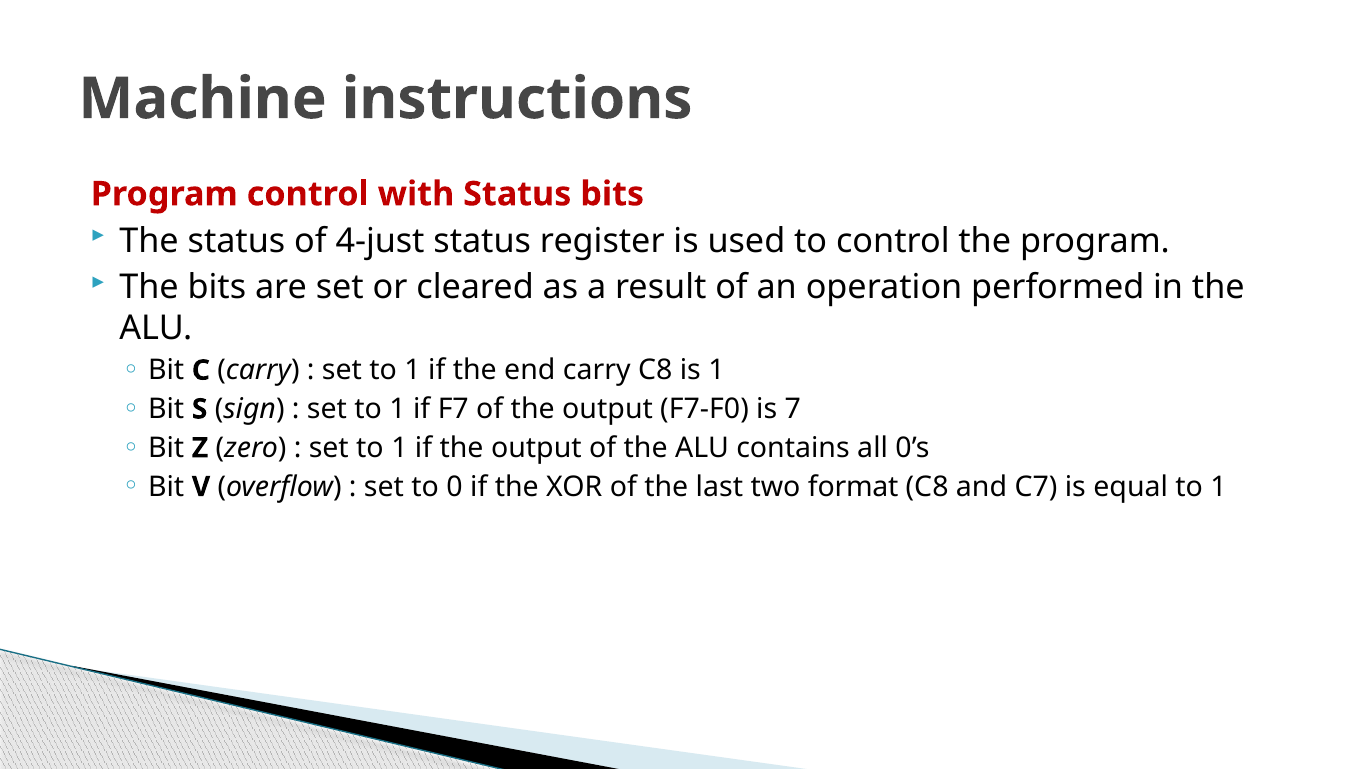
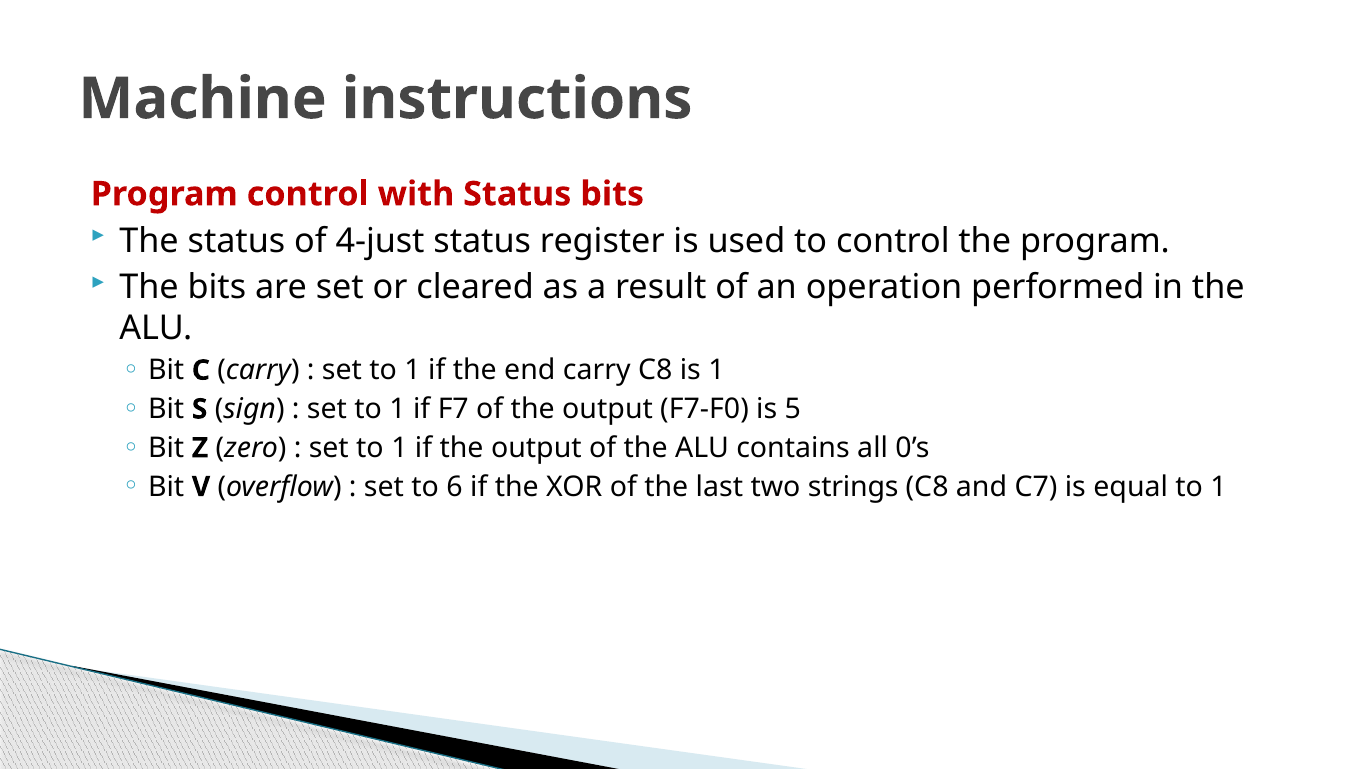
7: 7 -> 5 (793, 409)
0: 0 -> 6 (455, 487)
format: format -> strings (853, 487)
